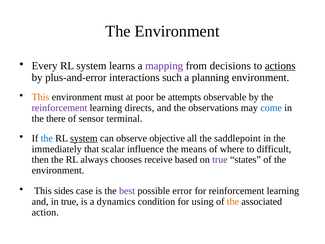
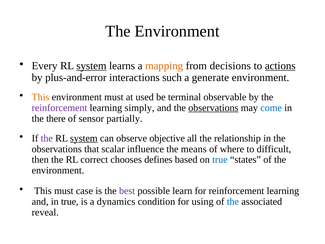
system underline: none -> present (91, 66)
mapping colour: purple -> orange (164, 66)
planning: planning -> generate (210, 77)
poor: poor -> used (145, 97)
attempts: attempts -> terminal (185, 97)
directs: directs -> simply (140, 108)
observations underline: none -> present (213, 108)
terminal: terminal -> partially (124, 118)
the colour: blue -> purple (47, 138)
saddlepoint: saddlepoint -> relationship (237, 138)
immediately: immediately -> observations (57, 149)
always: always -> correct (94, 160)
receive: receive -> defines (158, 160)
true colour: purple -> blue (220, 160)
This sides: sides -> must (64, 191)
error: error -> learn (182, 191)
the colour: orange -> blue (233, 201)
action: action -> reveal (45, 212)
